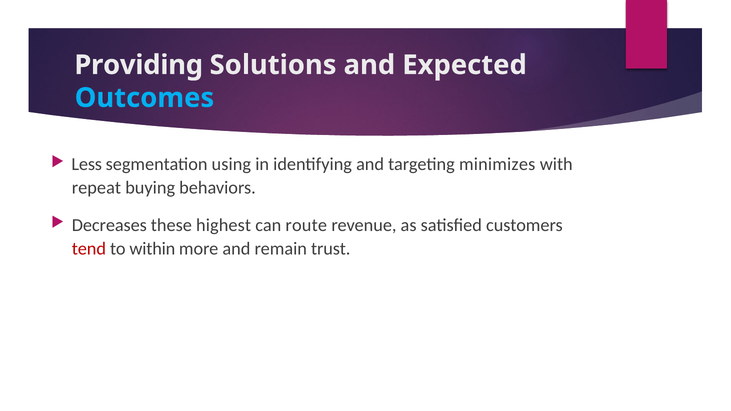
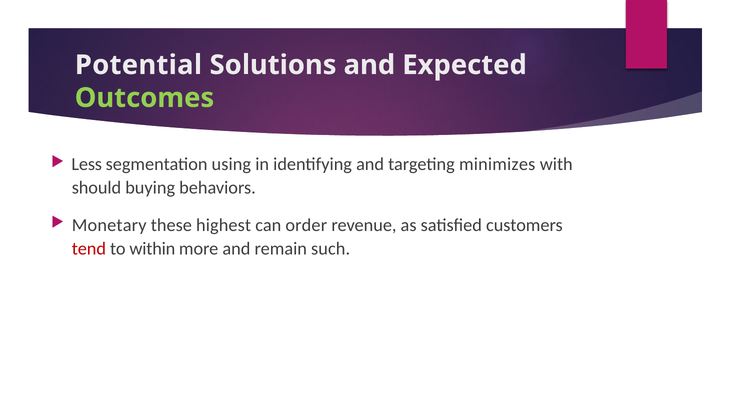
Providing: Providing -> Potential (138, 65)
Outcomes colour: light blue -> light green (144, 98)
repeat: repeat -> should (96, 188)
Decreases: Decreases -> Monetary (109, 225)
route: route -> order (306, 225)
trust: trust -> such (331, 249)
